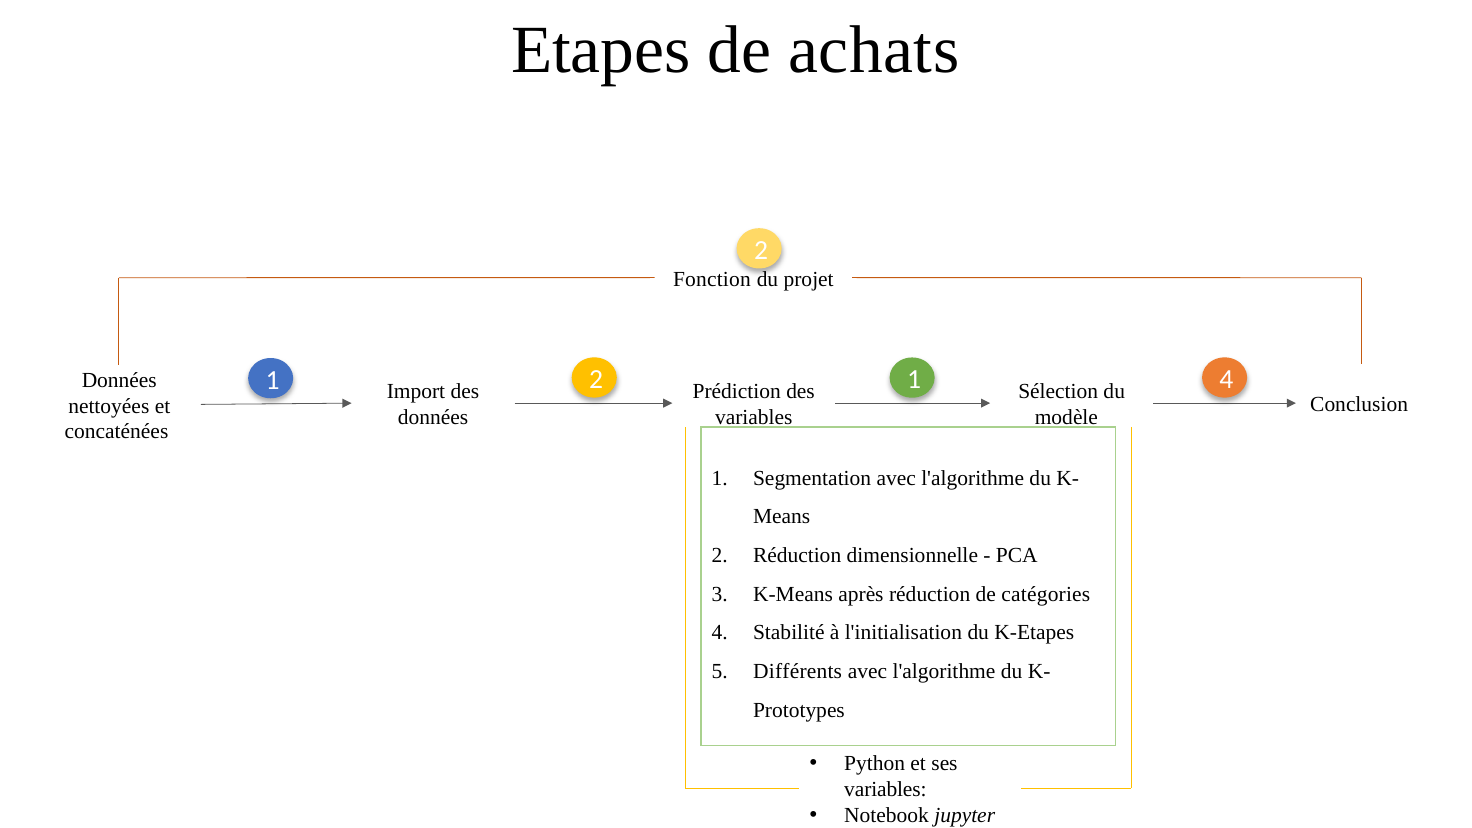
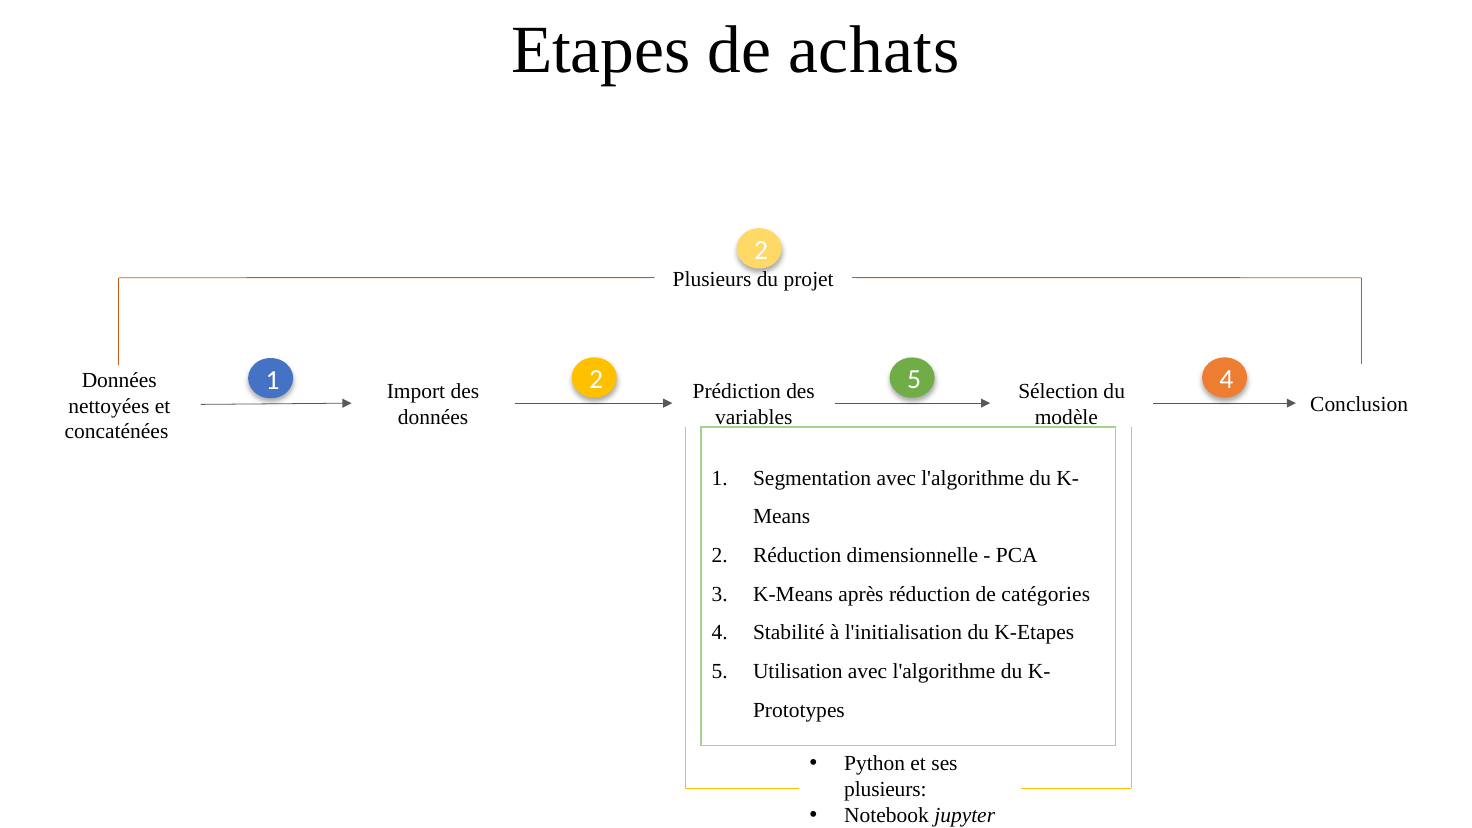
Fonction: Fonction -> Plusieurs (712, 279)
2 1: 1 -> 5 (914, 379)
Différents: Différents -> Utilisation (798, 671)
variables: variables -> plusieurs (885, 790)
